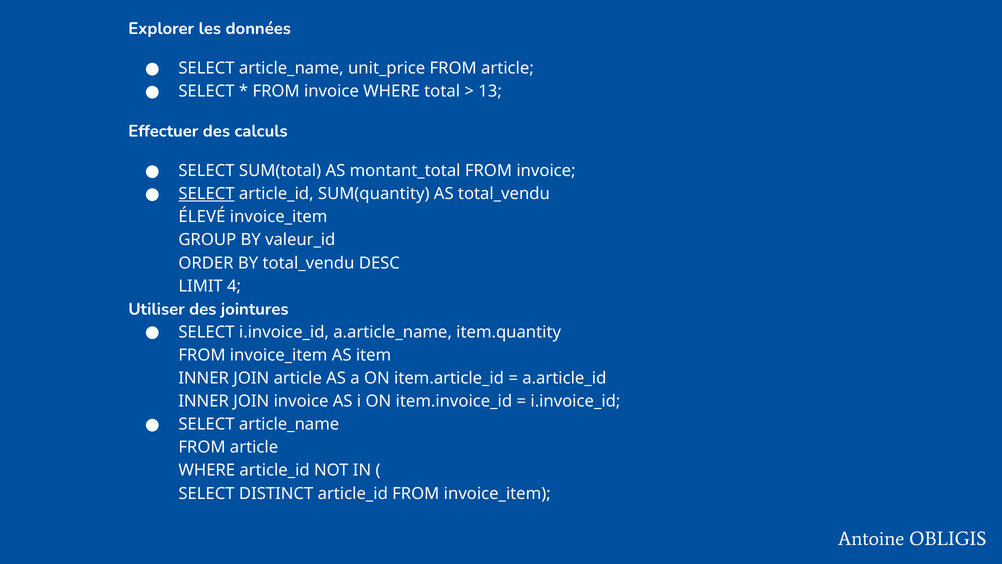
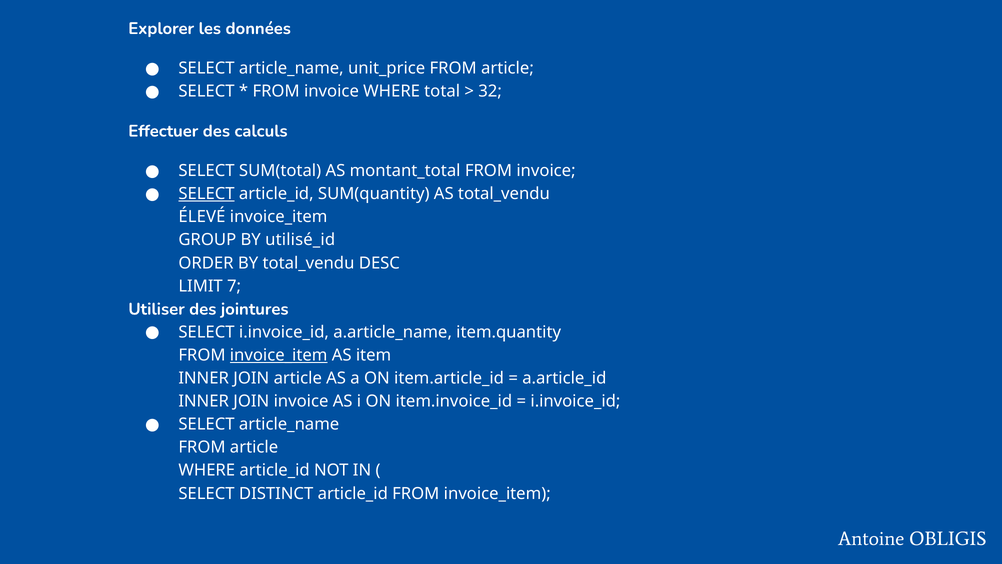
13: 13 -> 32 (490, 91)
valeur_id: valeur_id -> utilisé_id (300, 240)
4: 4 -> 7 (234, 286)
invoice_item underline: none -> present (279, 355)
